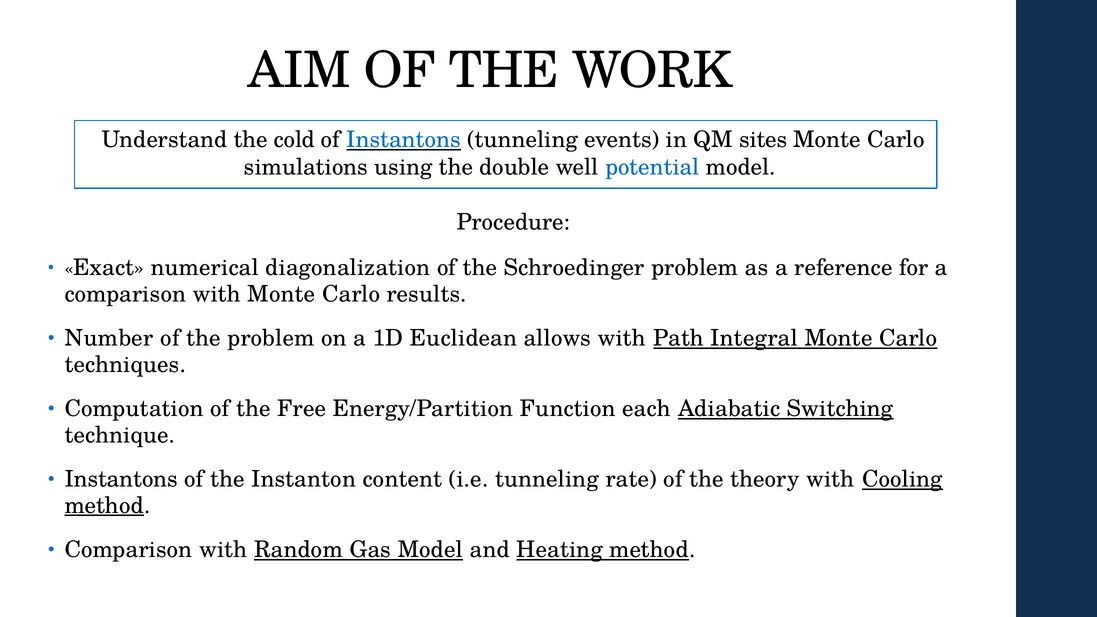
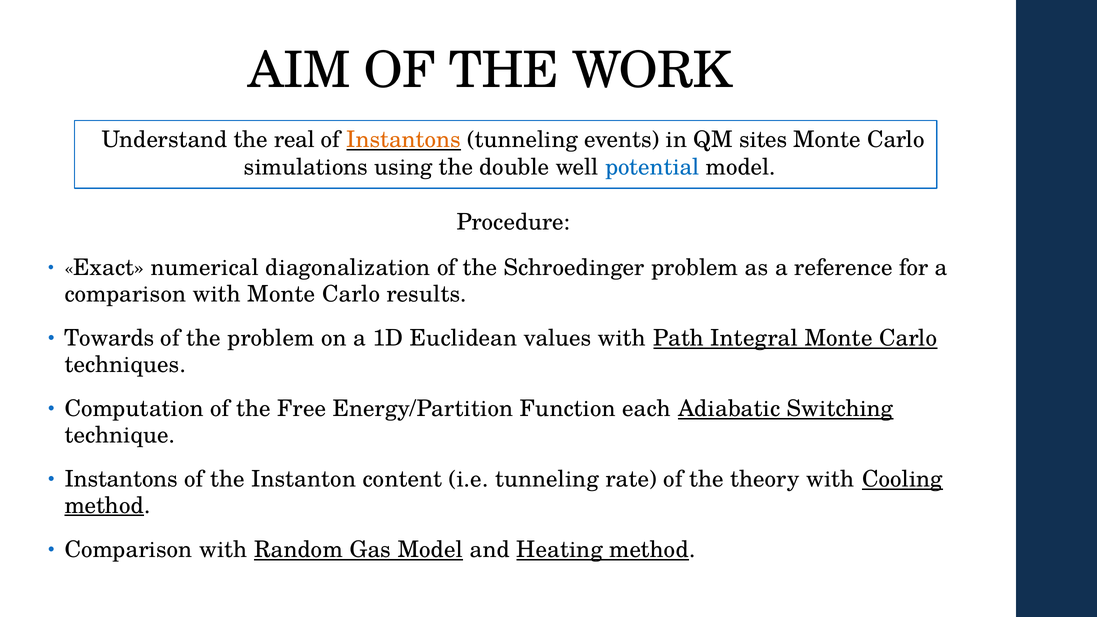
cold: cold -> real (294, 140)
Instantons colour: blue -> orange (404, 140)
Number: Number -> Towards (109, 338)
allows: allows -> values (557, 338)
